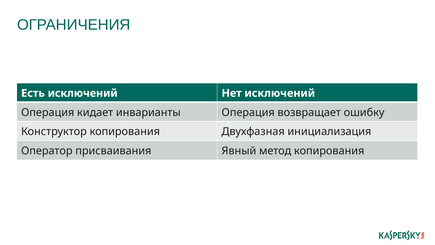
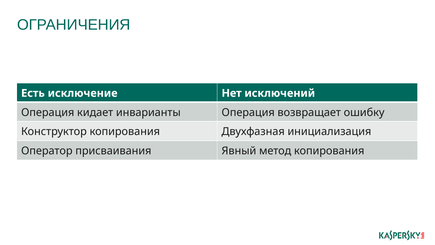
Есть исключений: исключений -> исключение (83, 93)
